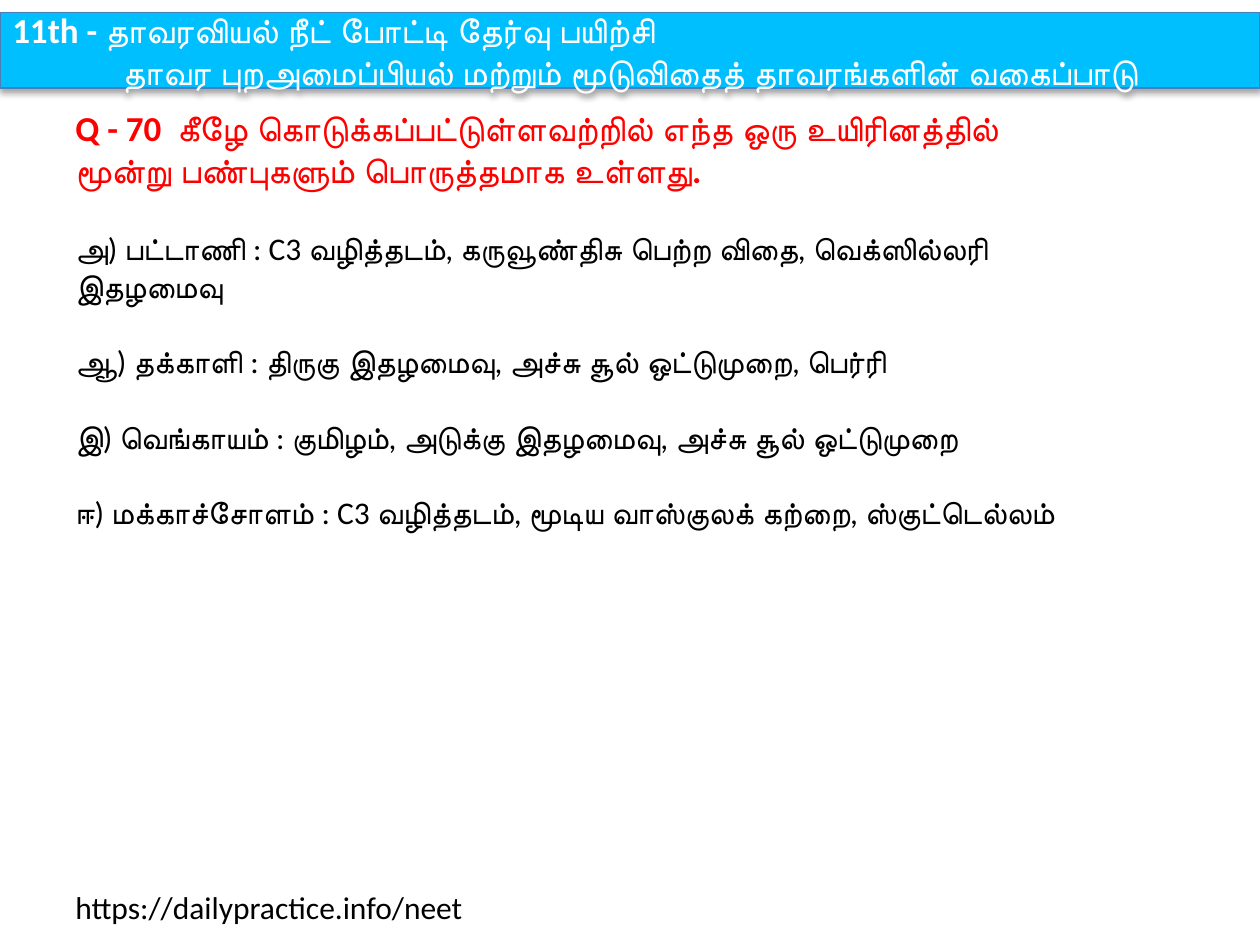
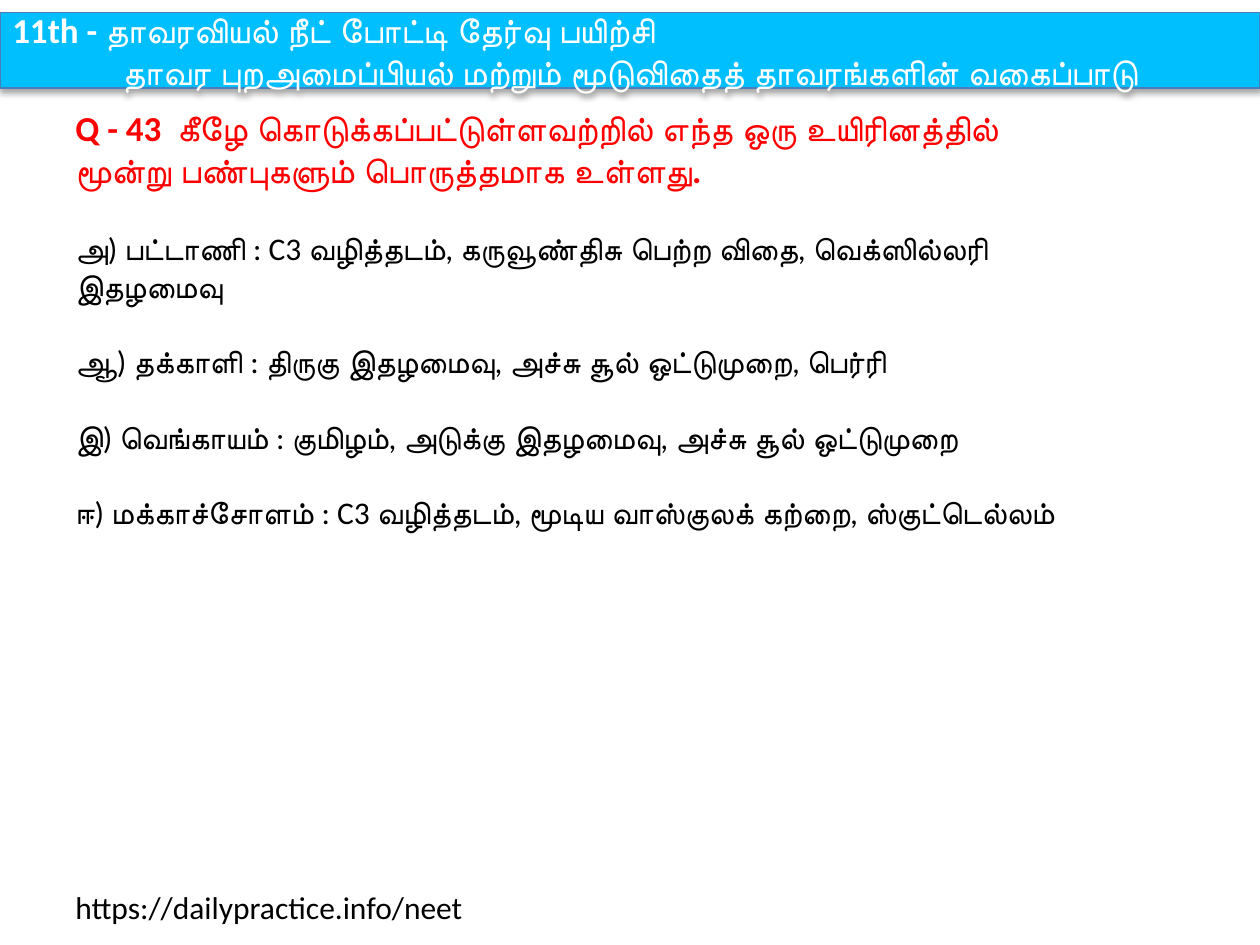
70: 70 -> 43 (144, 130)
